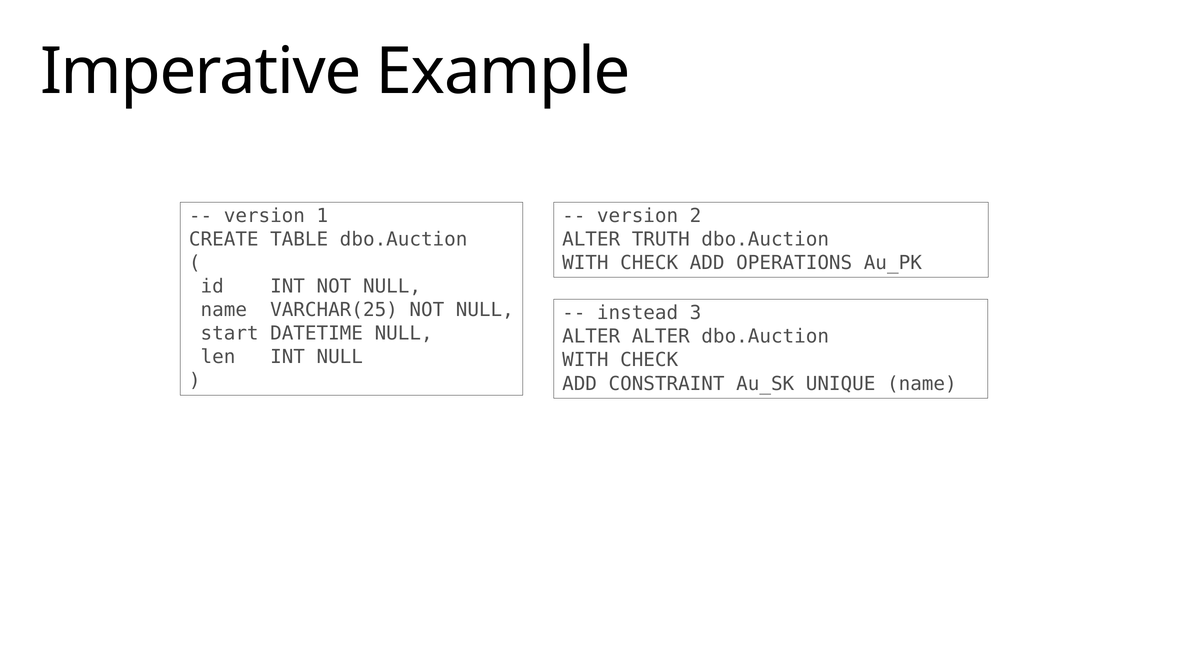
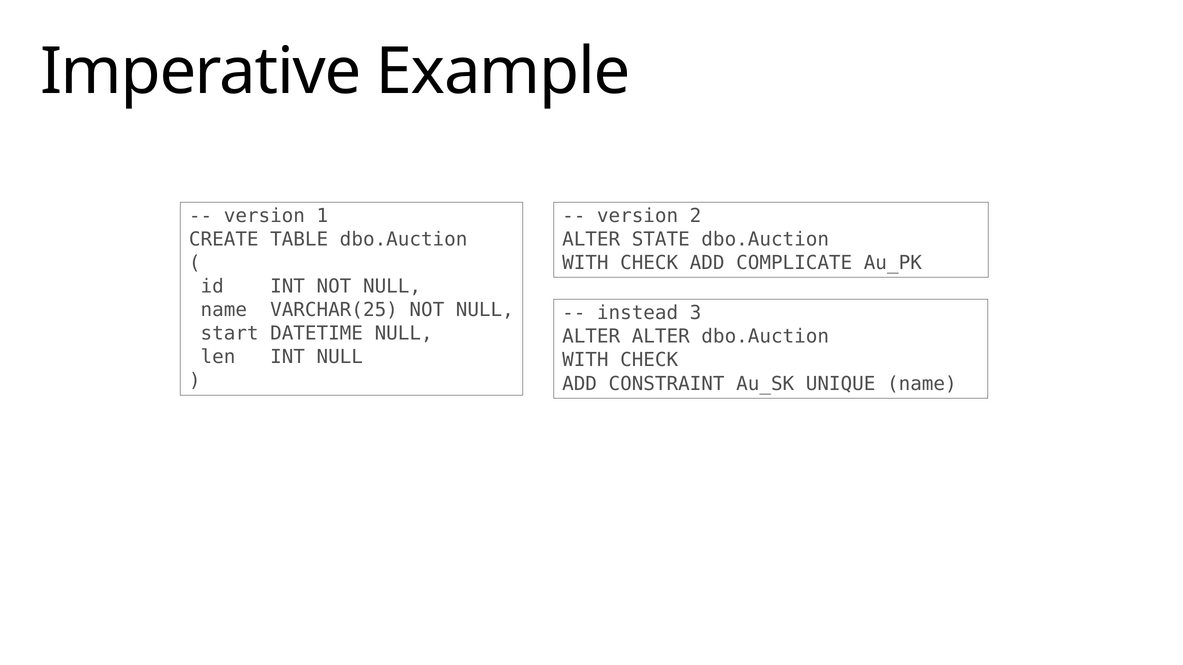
TRUTH: TRUTH -> STATE (661, 239)
OPERATIONS: OPERATIONS -> COMPLICATE (794, 263)
